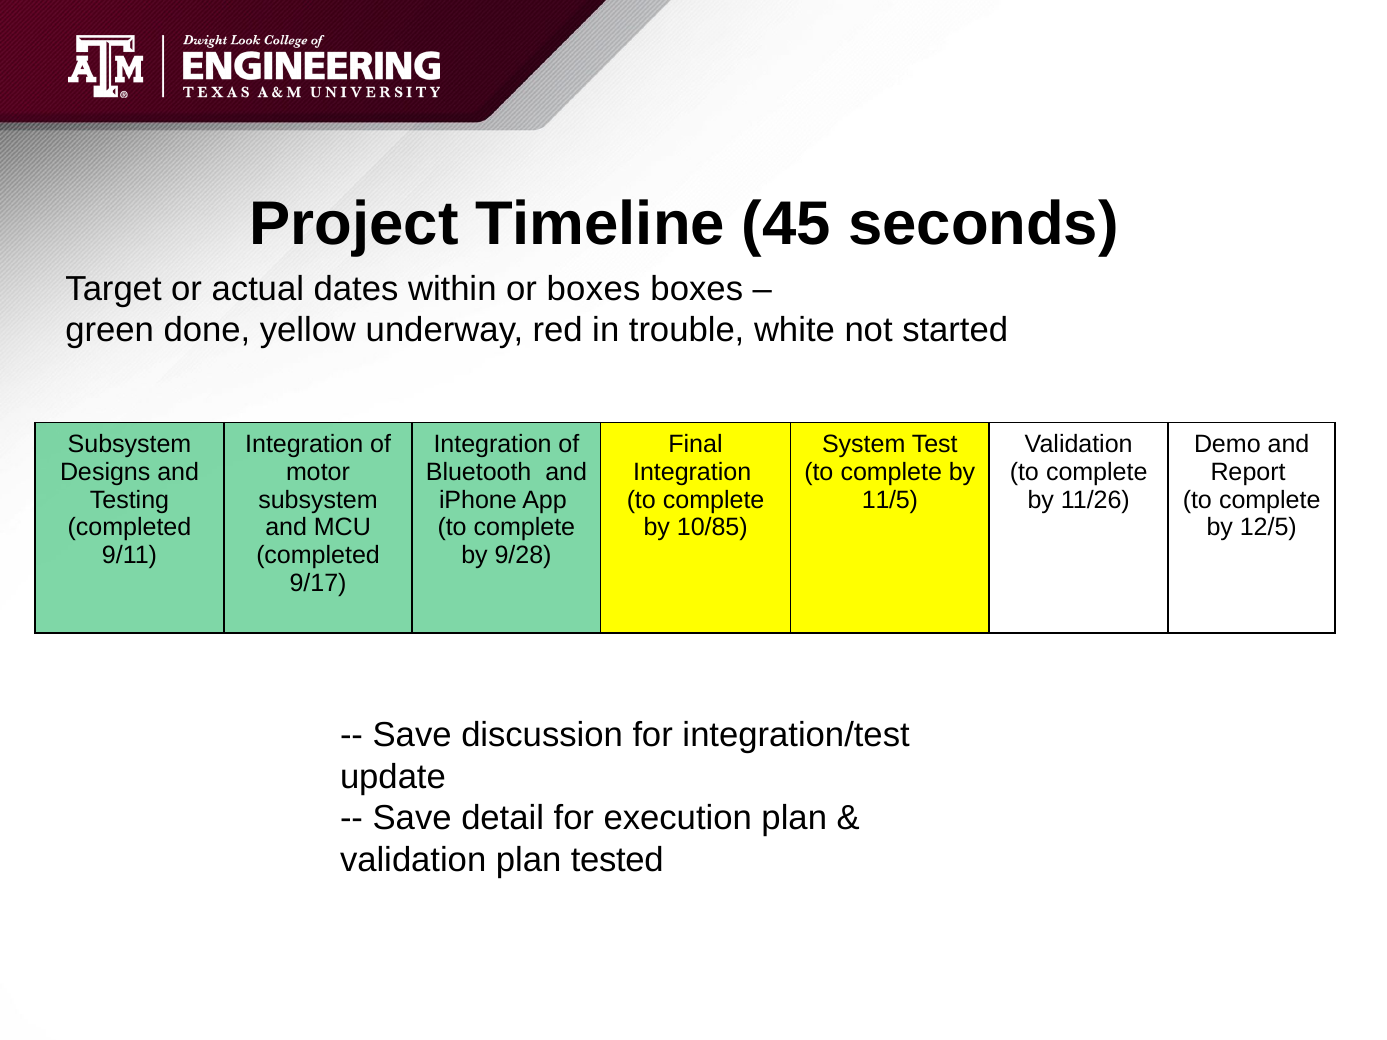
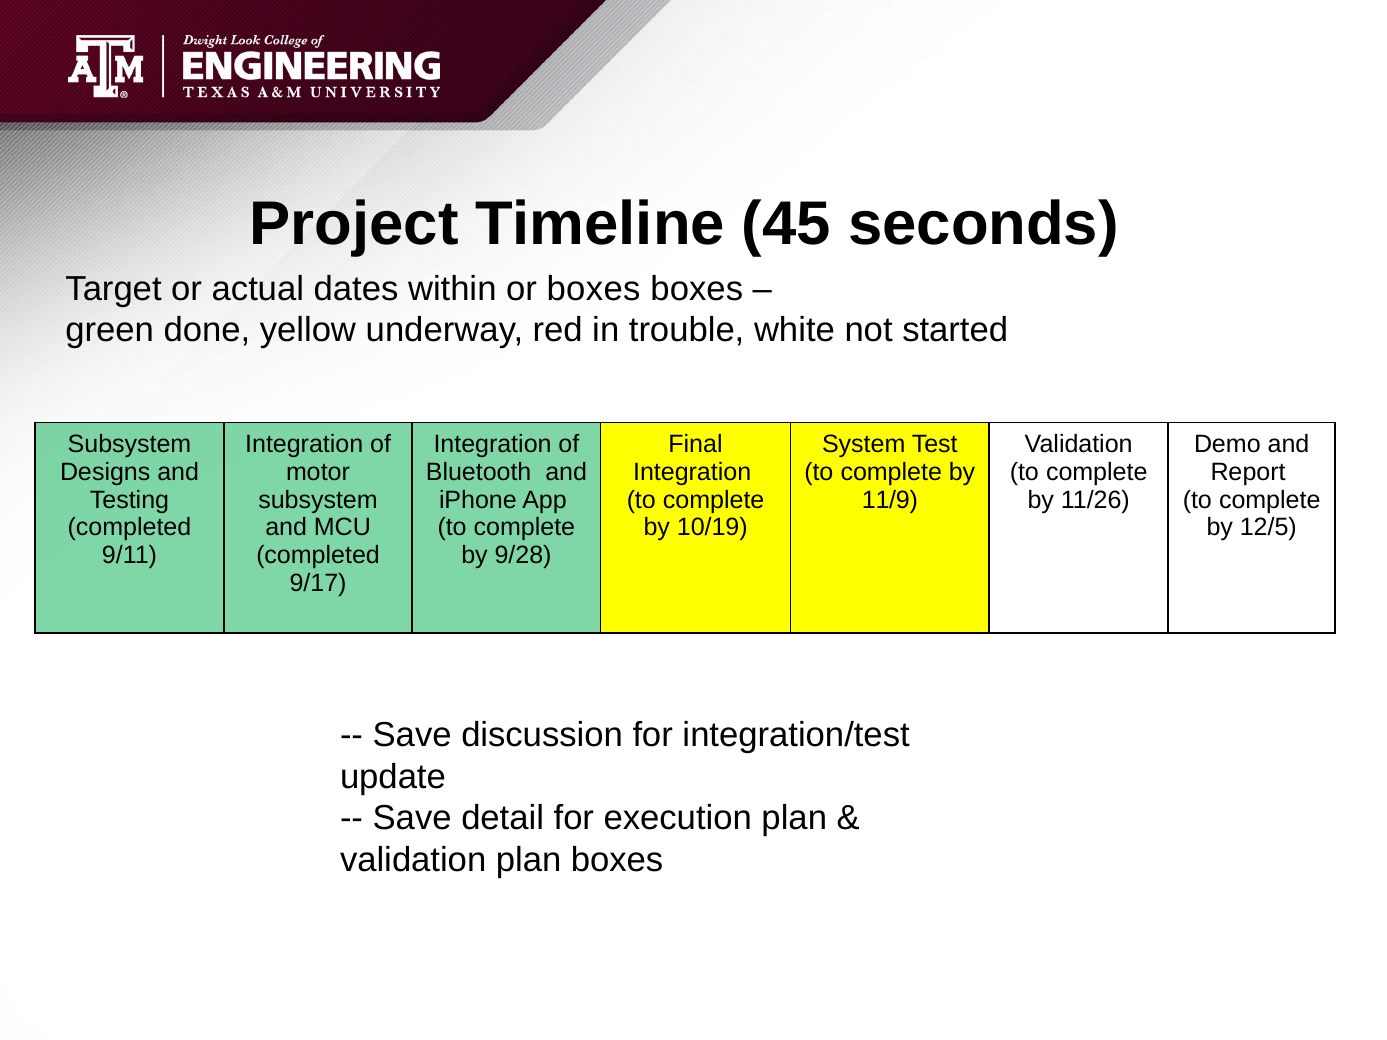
11/5: 11/5 -> 11/9 (890, 500)
10/85: 10/85 -> 10/19 (712, 528)
plan tested: tested -> boxes (617, 860)
